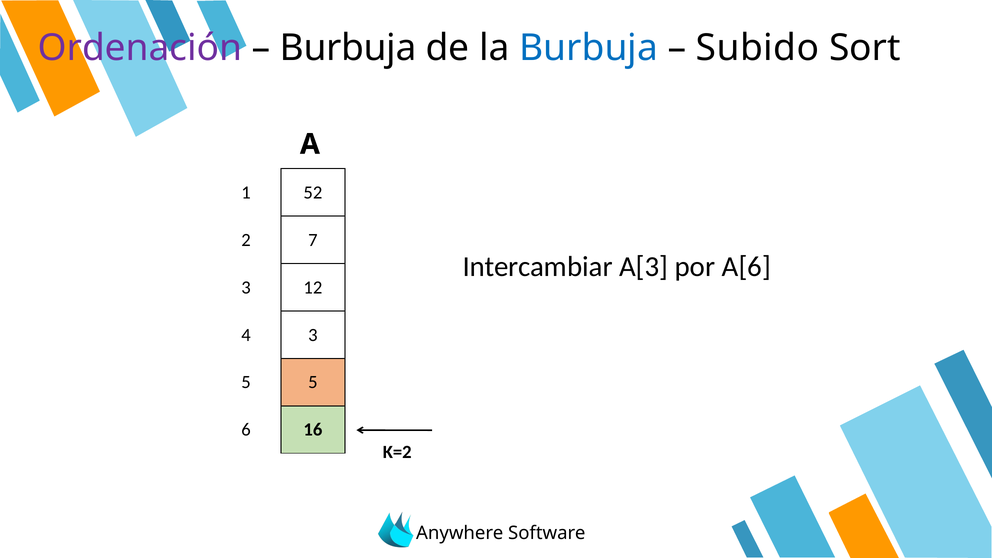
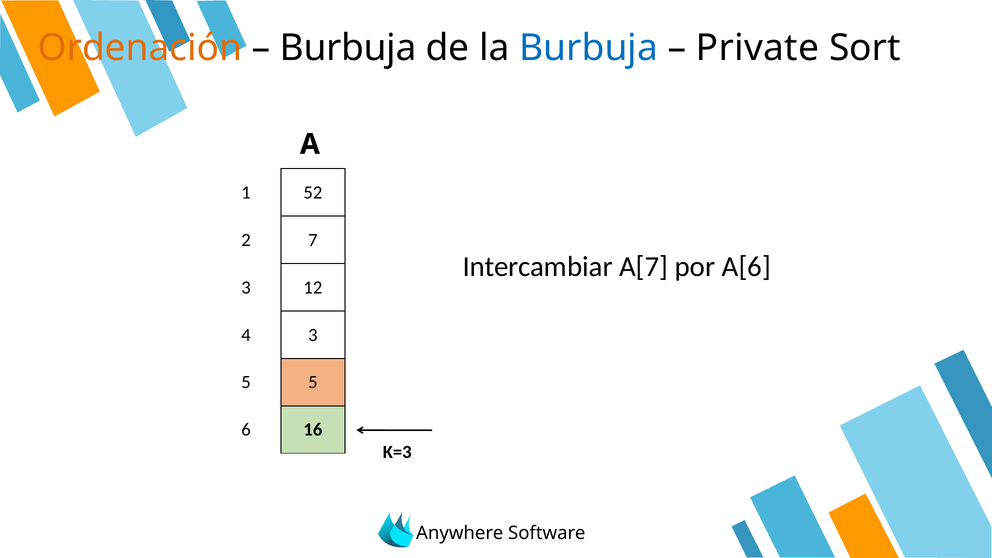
Ordenación colour: purple -> orange (140, 48)
Subido: Subido -> Private (758, 48)
A[3: A[3 -> A[7 (644, 267)
Κ=2: Κ=2 -> Κ=3 (397, 452)
